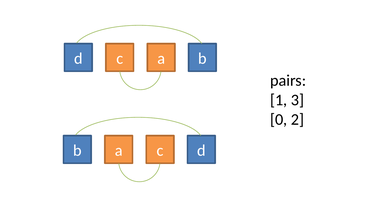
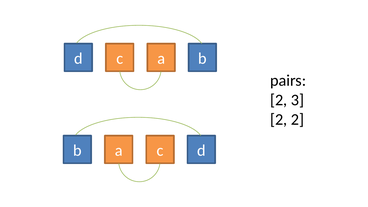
1: 1 -> 2 (279, 100)
0: 0 -> 2 (279, 119)
